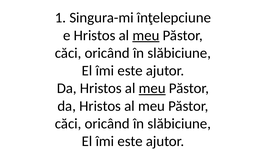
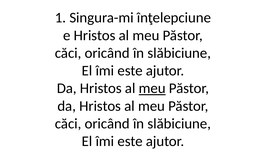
meu underline: present -> none (146, 36)
